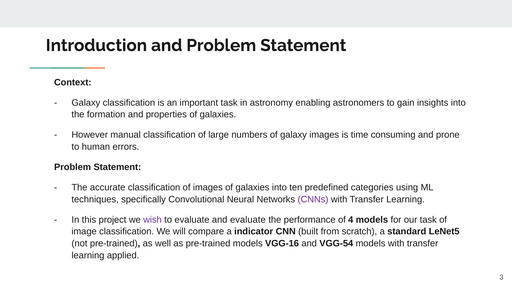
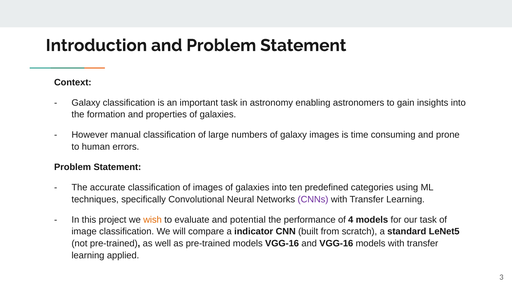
wish colour: purple -> orange (153, 220)
and evaluate: evaluate -> potential (248, 220)
and VGG-54: VGG-54 -> VGG-16 (336, 243)
